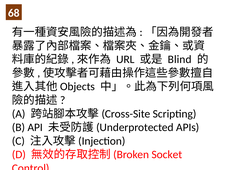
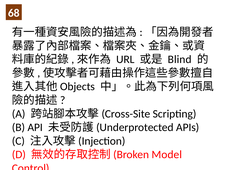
Socket: Socket -> Model (167, 155)
